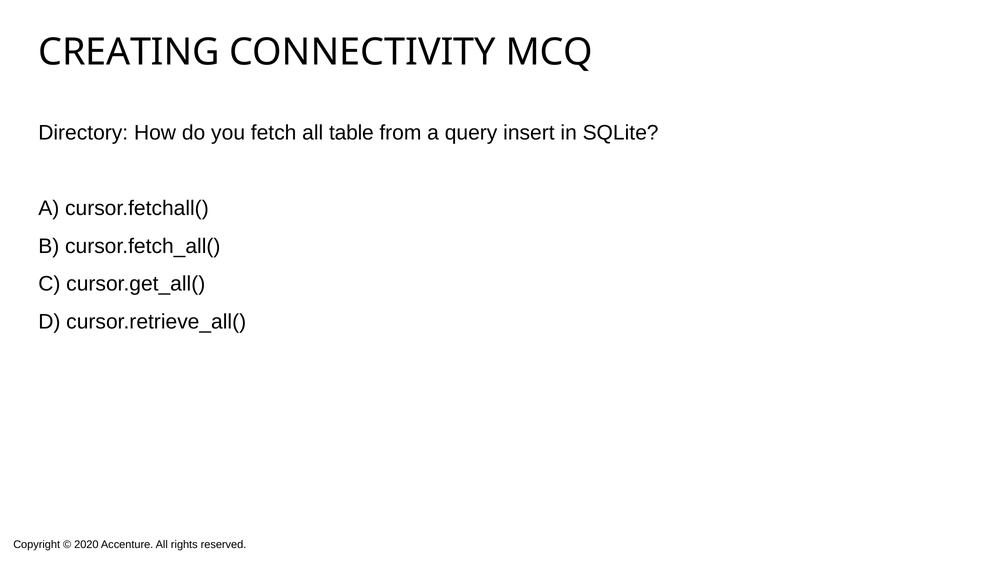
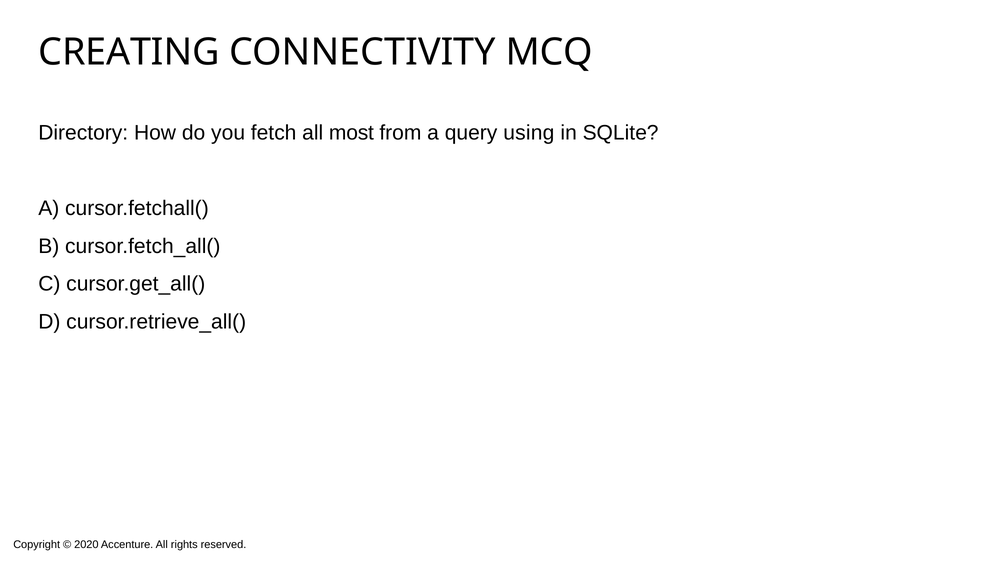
table: table -> most (351, 133)
insert: insert -> using (529, 133)
